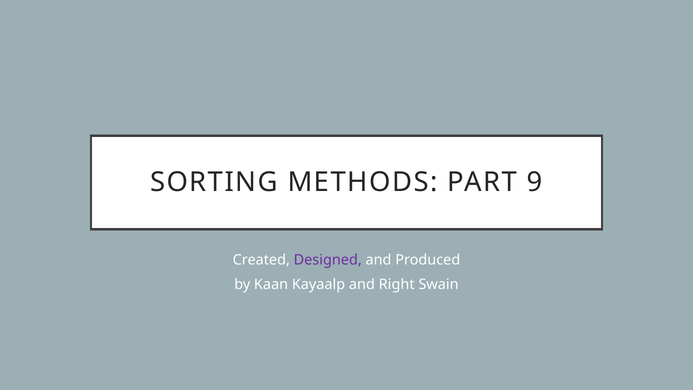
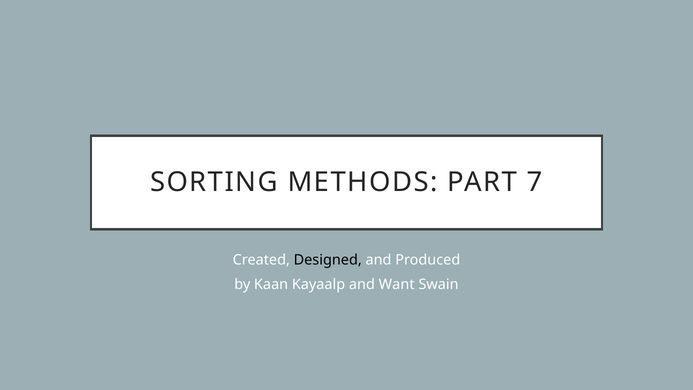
9: 9 -> 7 (535, 182)
Designed colour: purple -> black (328, 260)
Right: Right -> Want (397, 284)
